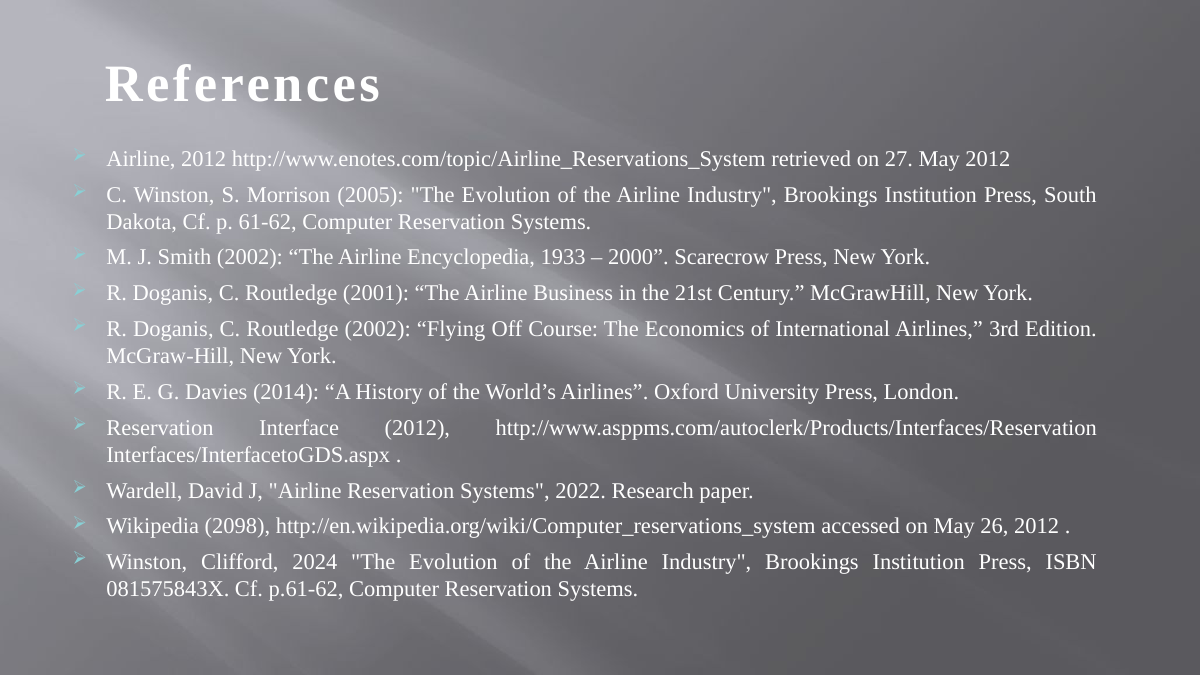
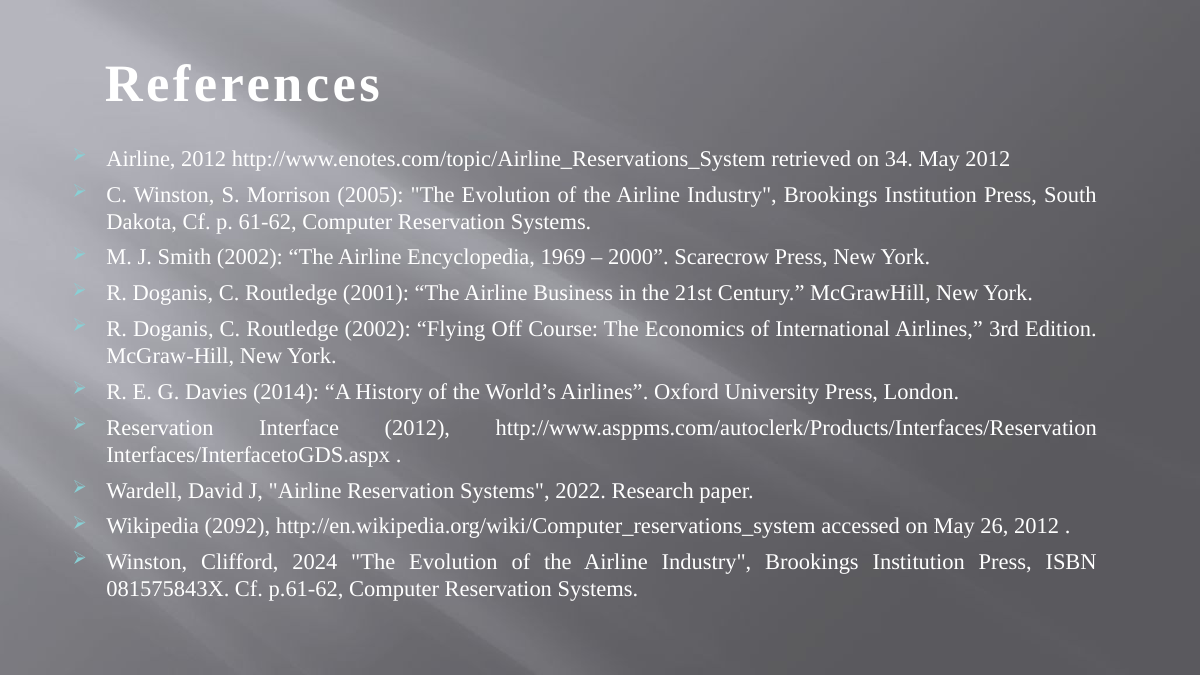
27: 27 -> 34 (899, 159)
1933: 1933 -> 1969 (563, 258)
2098: 2098 -> 2092 (237, 526)
